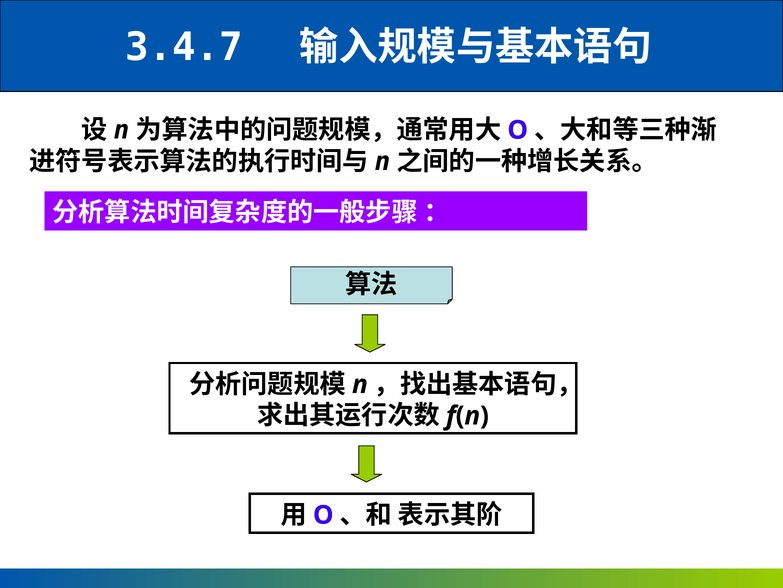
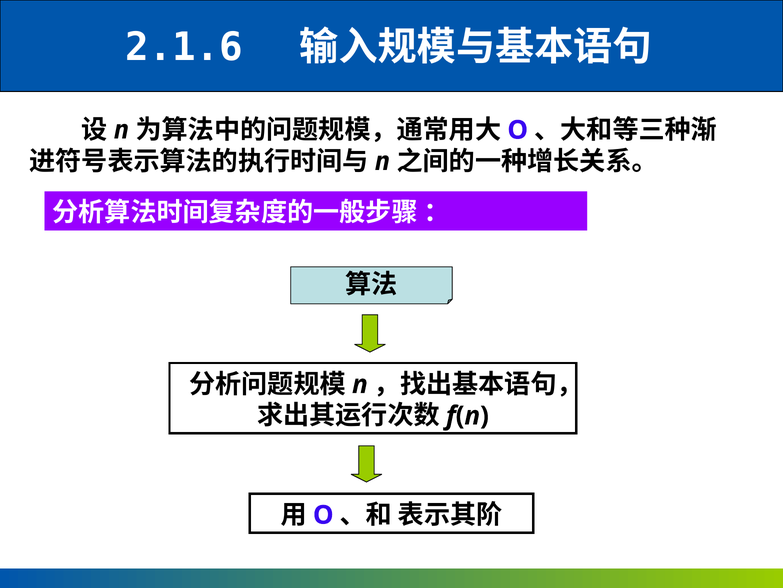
3.4.7: 3.4.7 -> 2.1.6 (184, 47)
